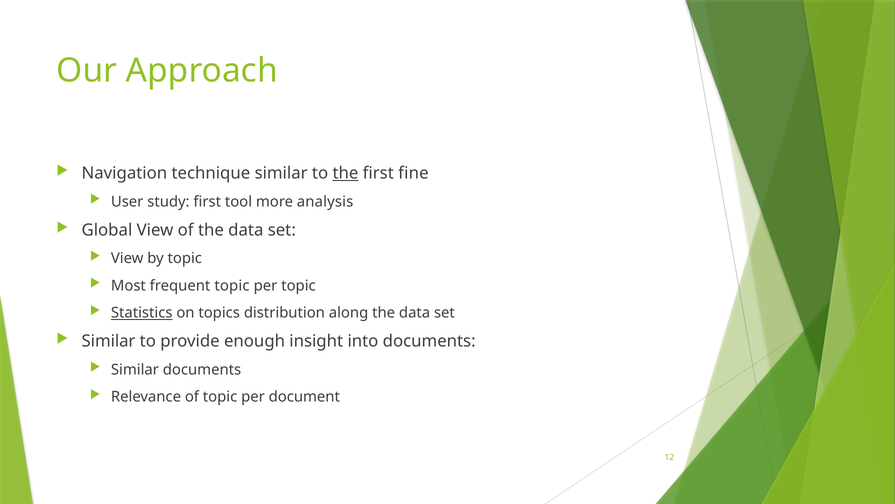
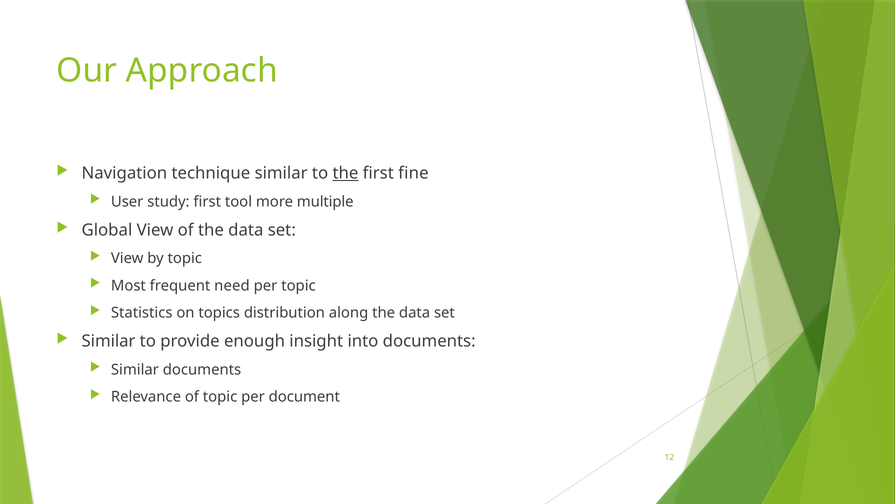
analysis: analysis -> multiple (325, 201)
frequent topic: topic -> need (232, 285)
Statistics underline: present -> none (142, 313)
